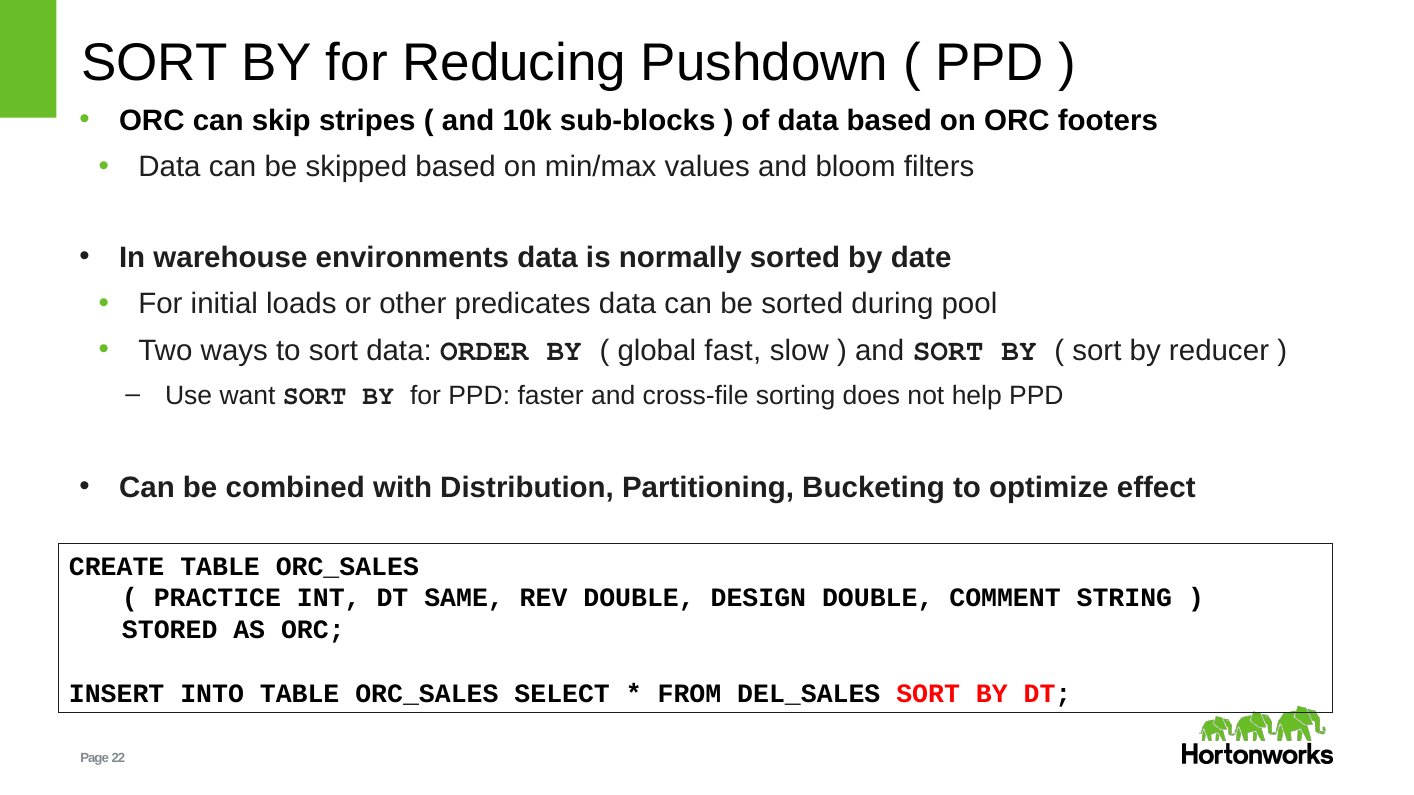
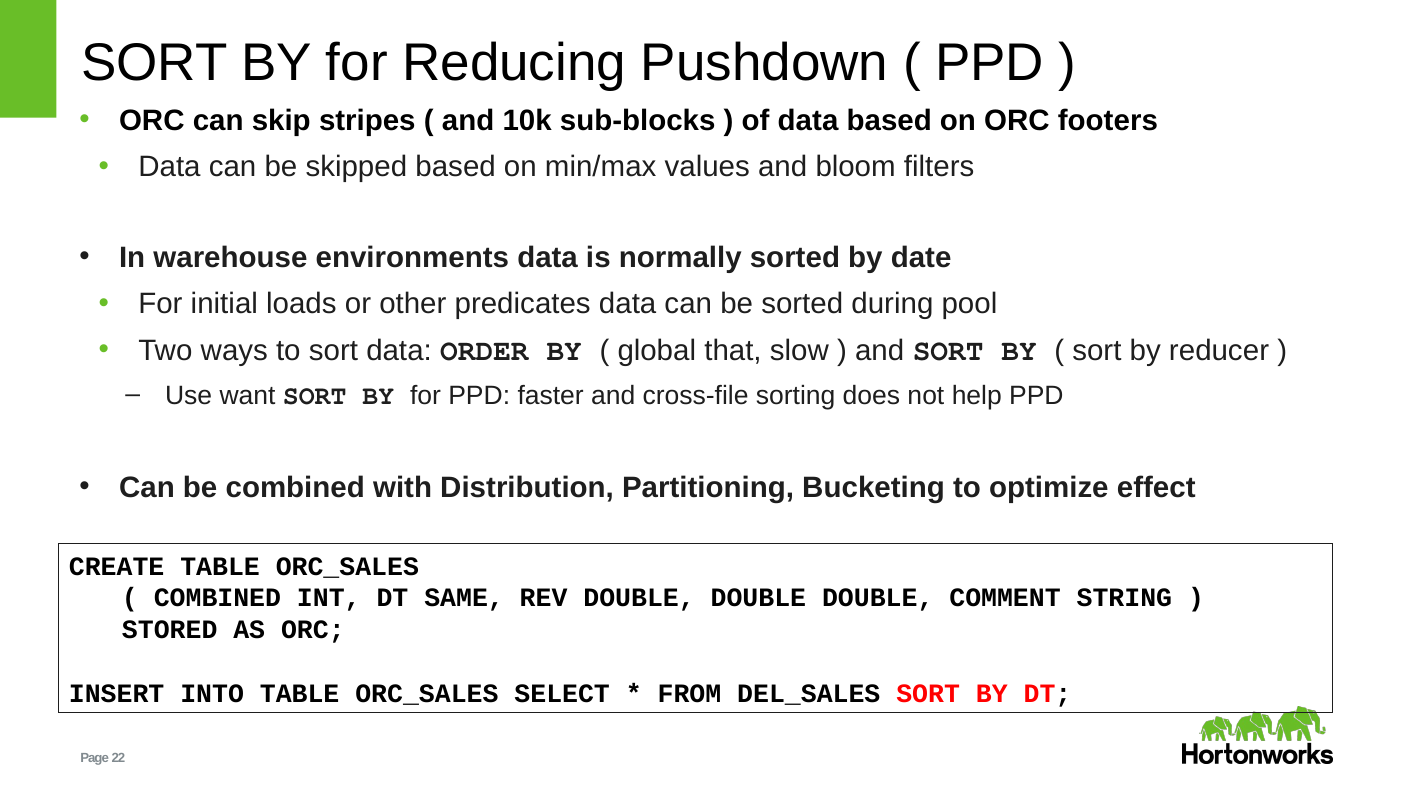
fast: fast -> that (733, 351)
PRACTICE: PRACTICE -> COMBINED (217, 599)
REV DOUBLE DESIGN: DESIGN -> DOUBLE (758, 599)
